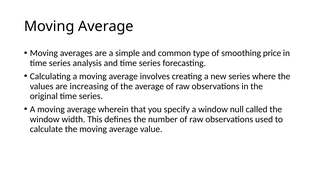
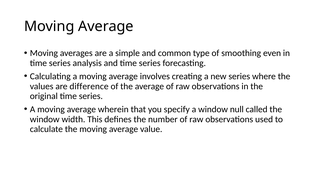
price: price -> even (272, 53)
increasing: increasing -> difference (89, 86)
